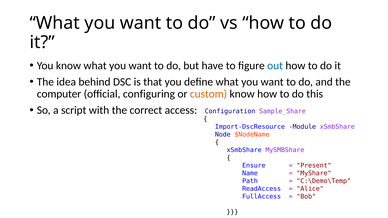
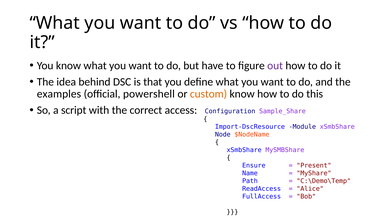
out colour: blue -> purple (275, 66)
computer: computer -> examples (59, 94)
configuring: configuring -> powershell (149, 94)
